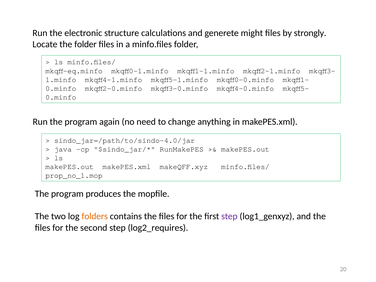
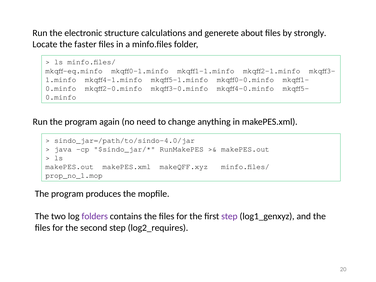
might: might -> about (252, 33)
the folder: folder -> faster (85, 44)
folders colour: orange -> purple (95, 216)
